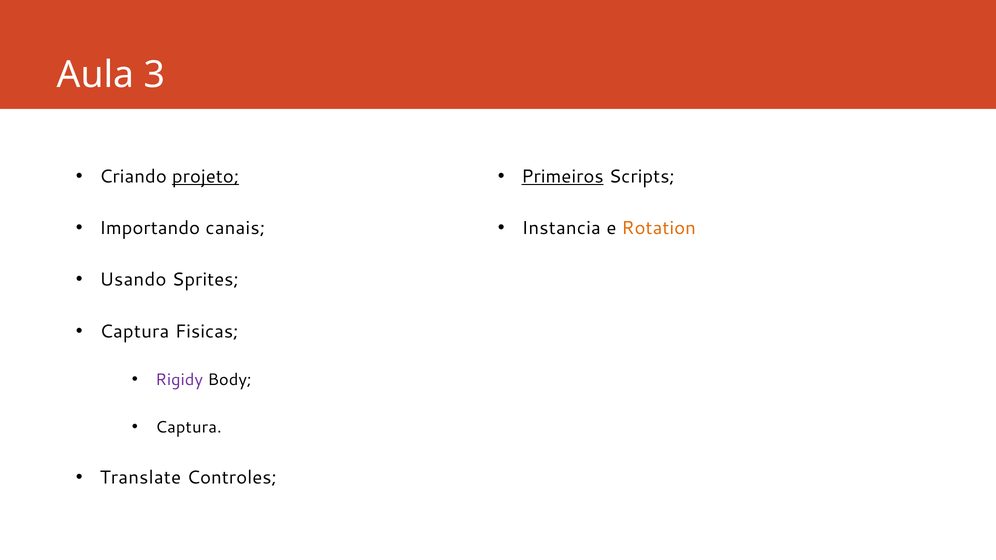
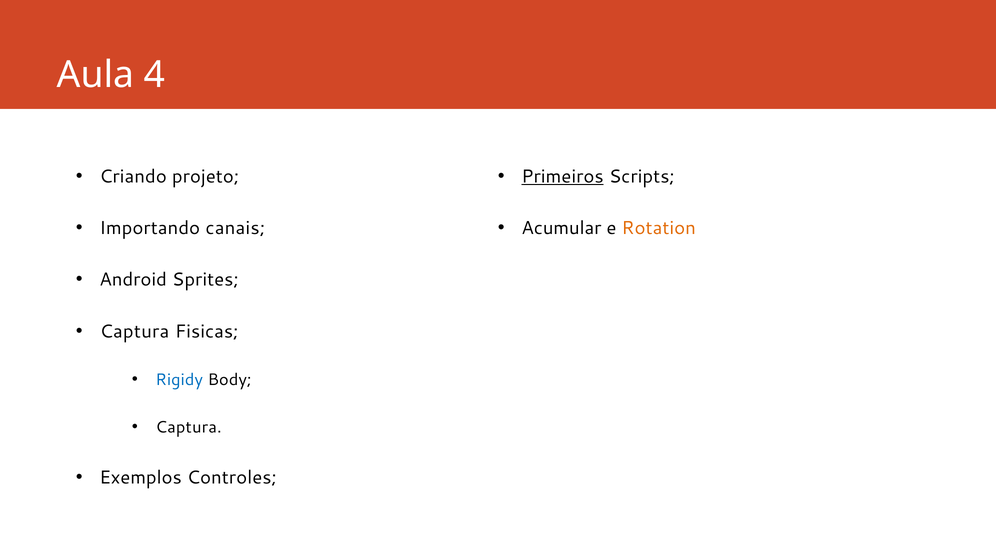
3: 3 -> 4 (155, 75)
projeto underline: present -> none (206, 177)
Instancia: Instancia -> Acumular (561, 228)
Usando: Usando -> Android (133, 280)
Rigidy colour: purple -> blue (179, 380)
Translate: Translate -> Exemplos (141, 478)
